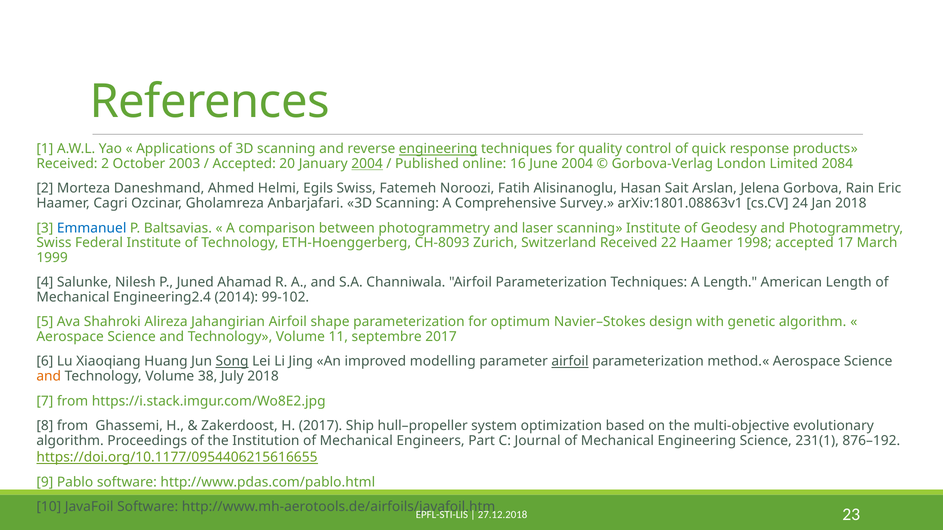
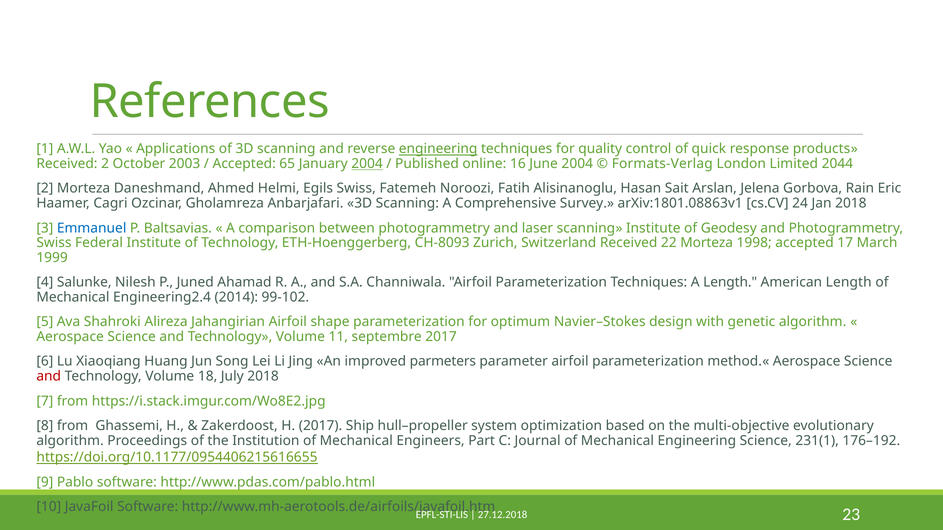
20: 20 -> 65 (287, 164)
Gorbova-Verlag: Gorbova-Verlag -> Formats-Verlag (662, 164)
2084: 2084 -> 2044 (837, 164)
22 Haamer: Haamer -> Morteza (707, 243)
Song underline: present -> none (232, 362)
modelling: modelling -> parmeters (443, 362)
airfoil underline: present -> none (570, 362)
and colour: orange -> red (49, 377)
38: 38 -> 18 (208, 377)
876–192: 876–192 -> 176–192 (871, 441)
